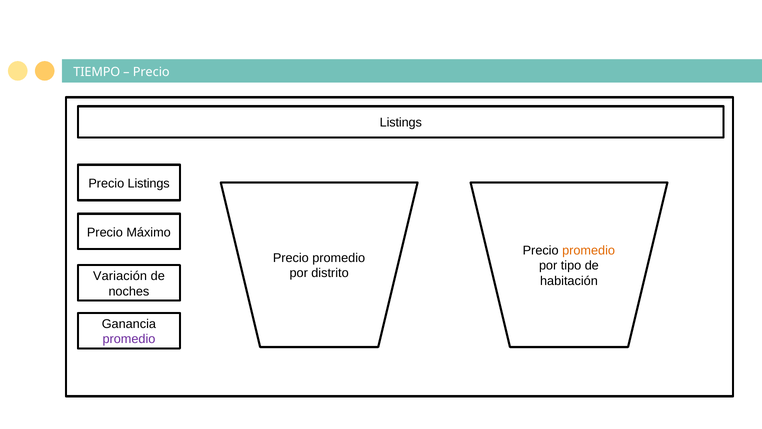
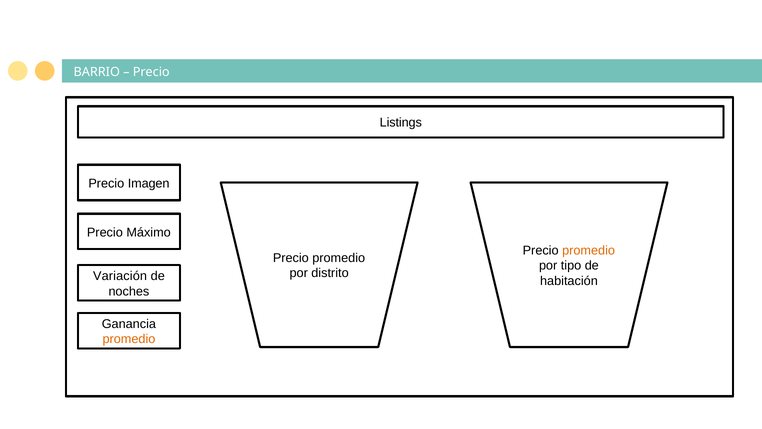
TIEMPO: TIEMPO -> BARRIO (97, 72)
Listings: Listings -> Imagen (149, 183)
promedio colour: purple -> orange (129, 339)
